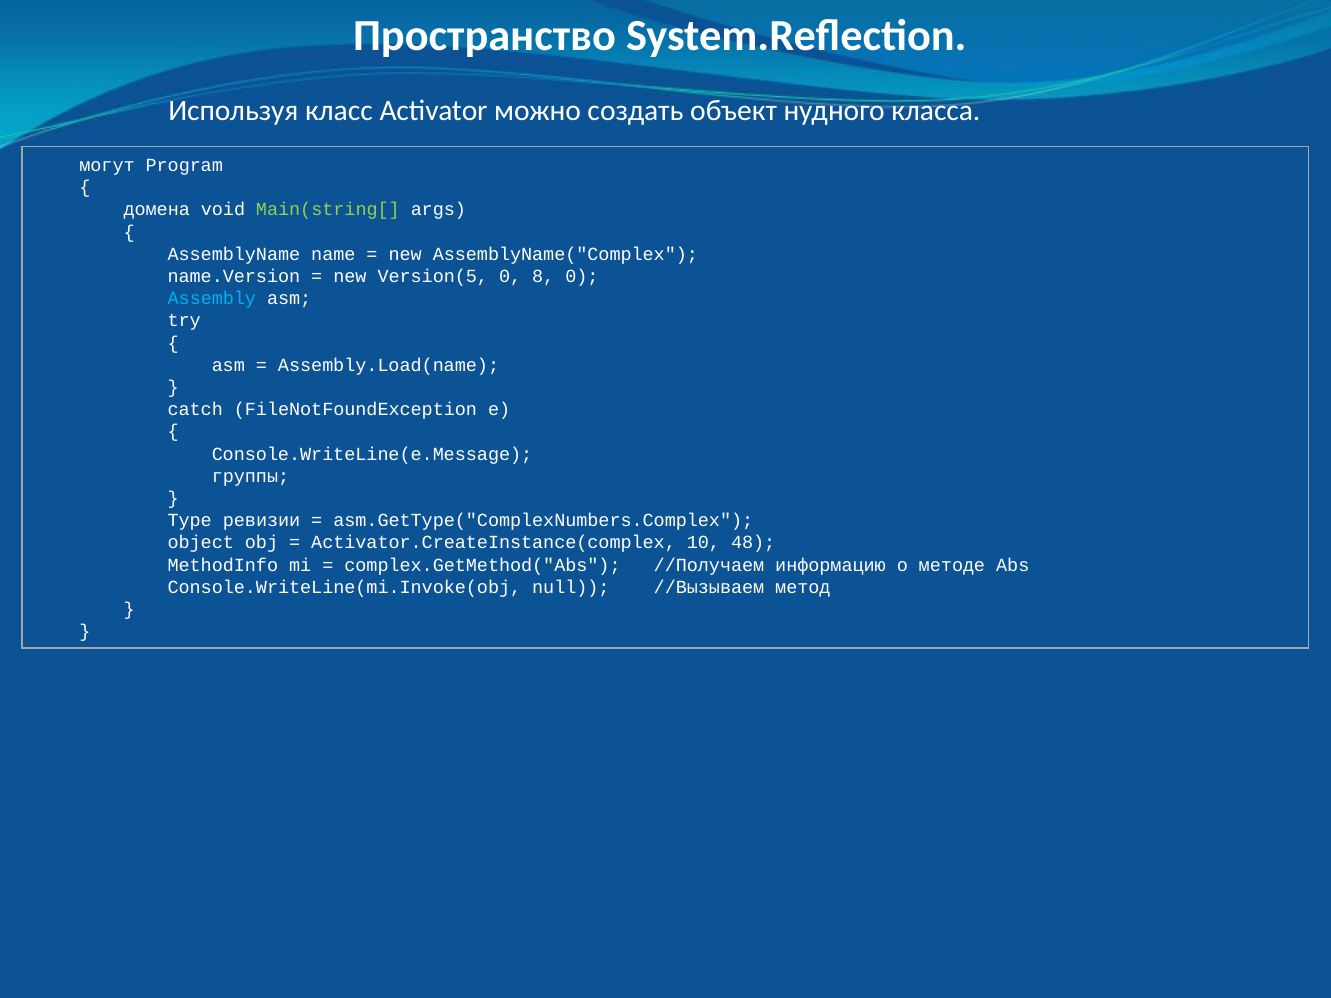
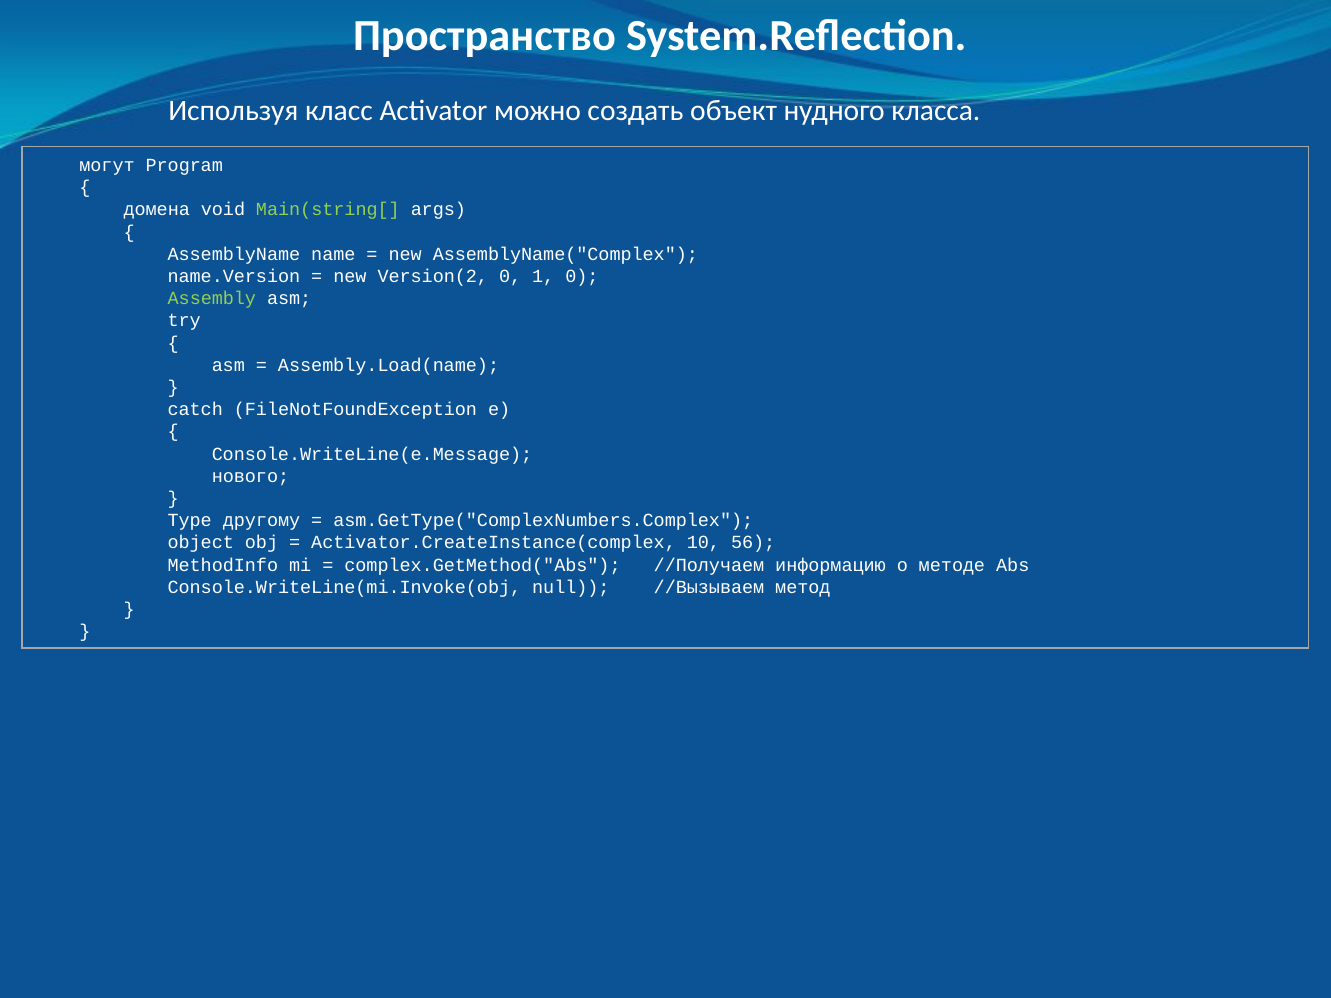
Version(5: Version(5 -> Version(2 (433, 276)
8: 8 -> 1 (543, 276)
Assembly colour: light blue -> light green (212, 299)
группы: группы -> нового (251, 476)
ревизии: ревизии -> другому (262, 521)
48: 48 -> 56 (753, 543)
